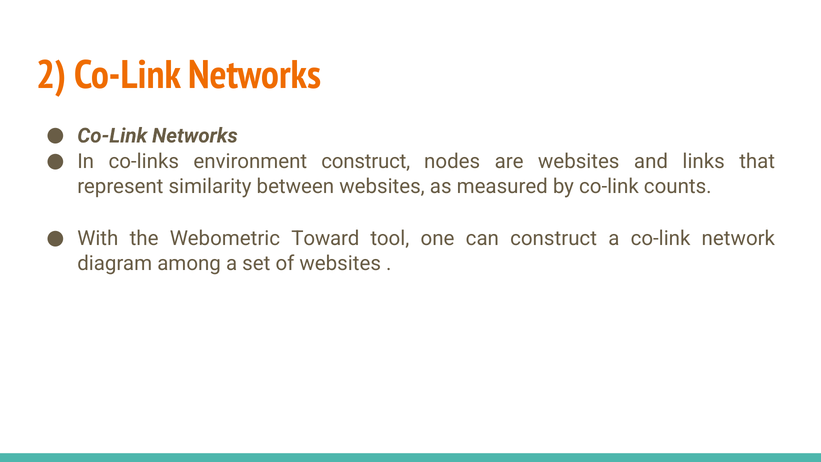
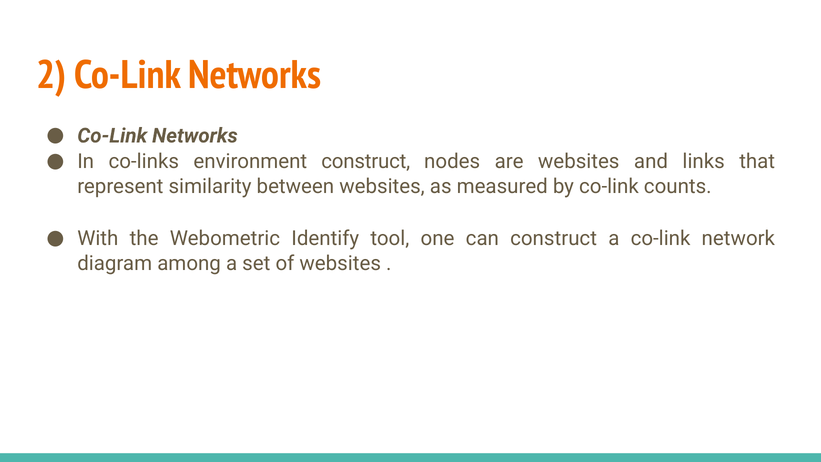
Toward: Toward -> Identify (325, 238)
